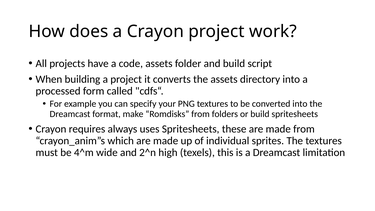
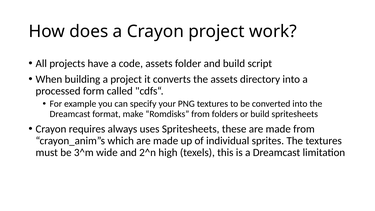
4^m: 4^m -> 3^m (84, 152)
